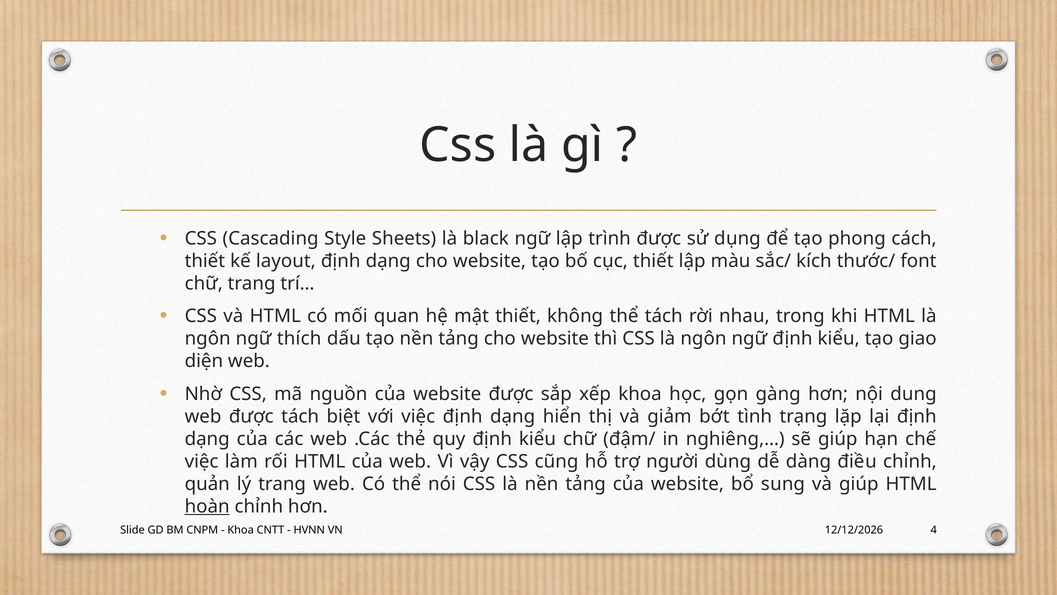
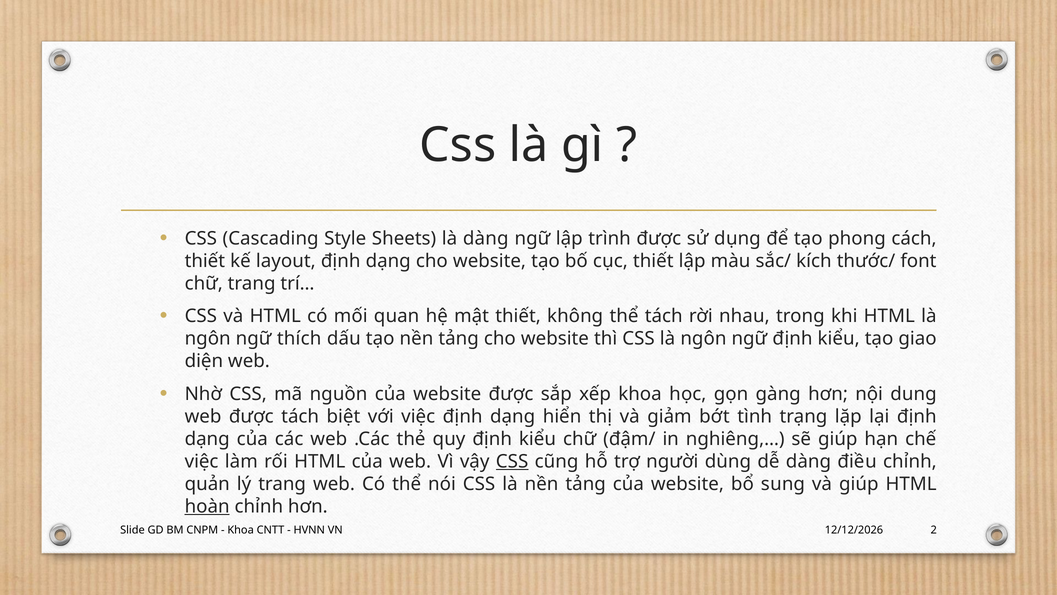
là black: black -> dàng (486, 238)
CSS underline: none -> present (512, 461)
4: 4 -> 2 (934, 529)
